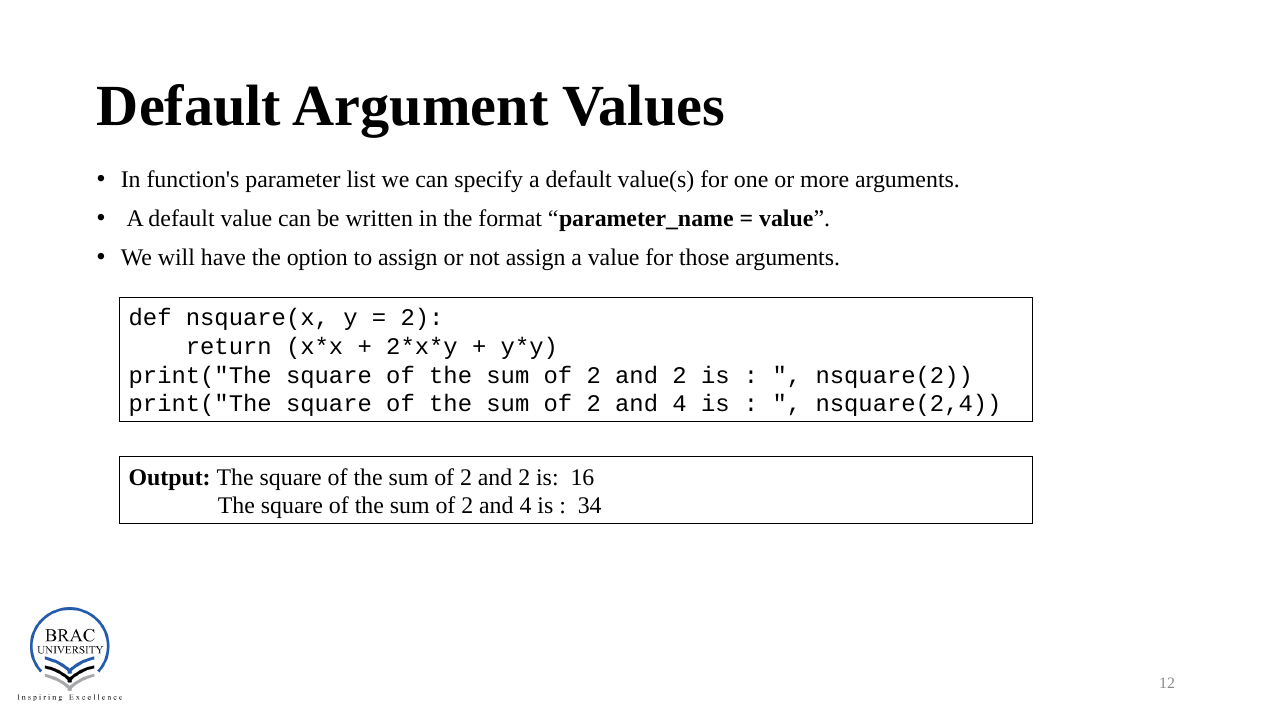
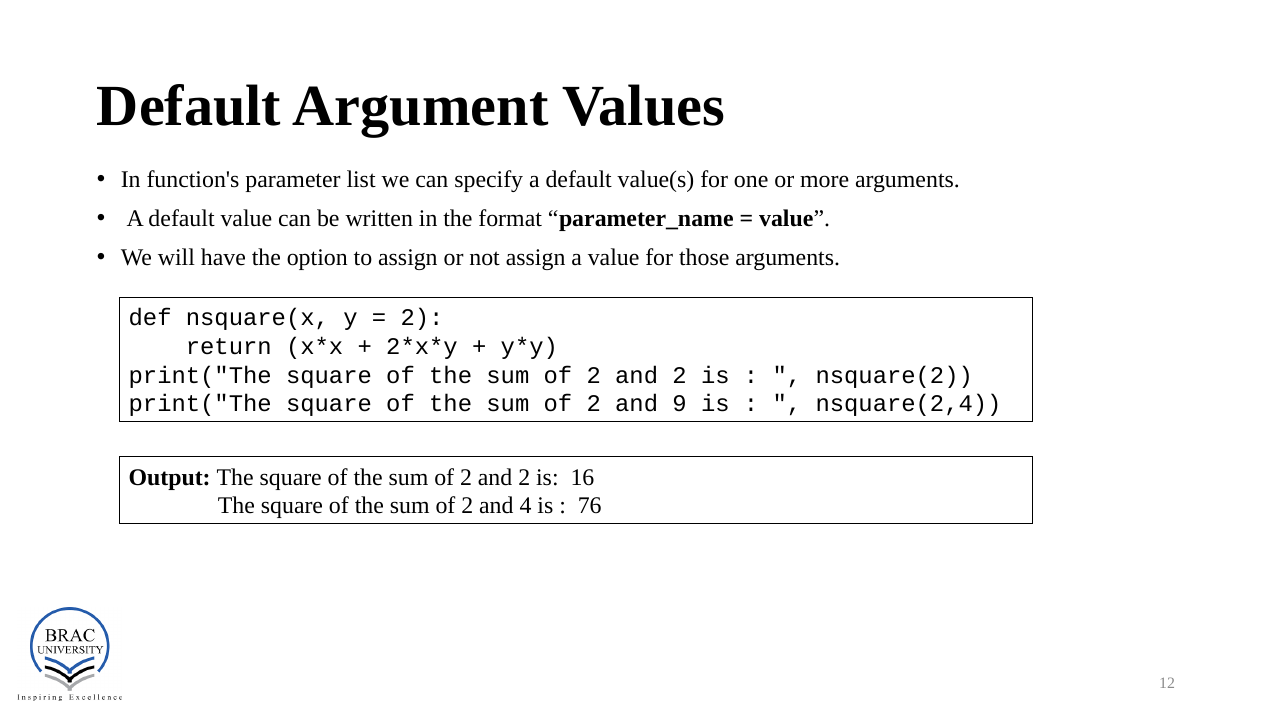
4: 4 -> 9 (680, 404)
34: 34 -> 76 (590, 506)
